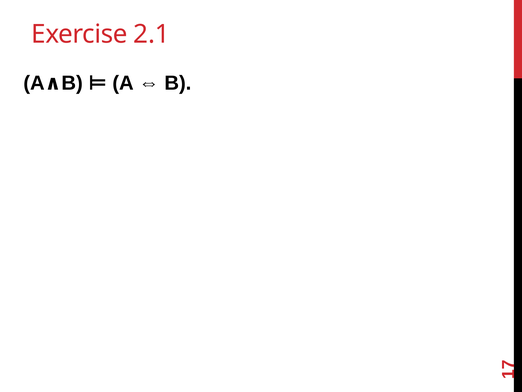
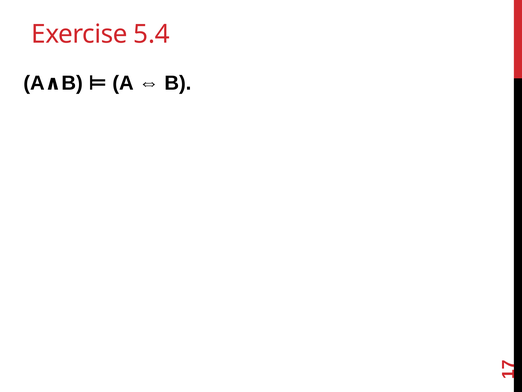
2.1: 2.1 -> 5.4 (151, 34)
